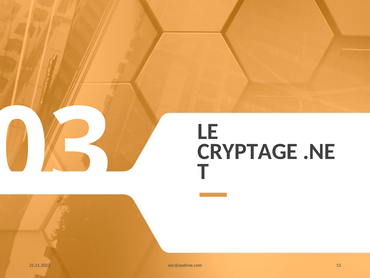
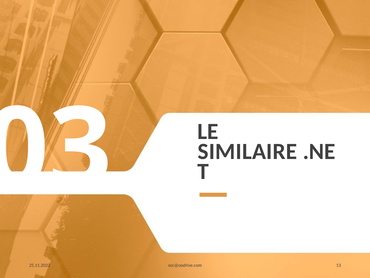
CRYPTAGE: CRYPTAGE -> SIMILAIRE (247, 151)
